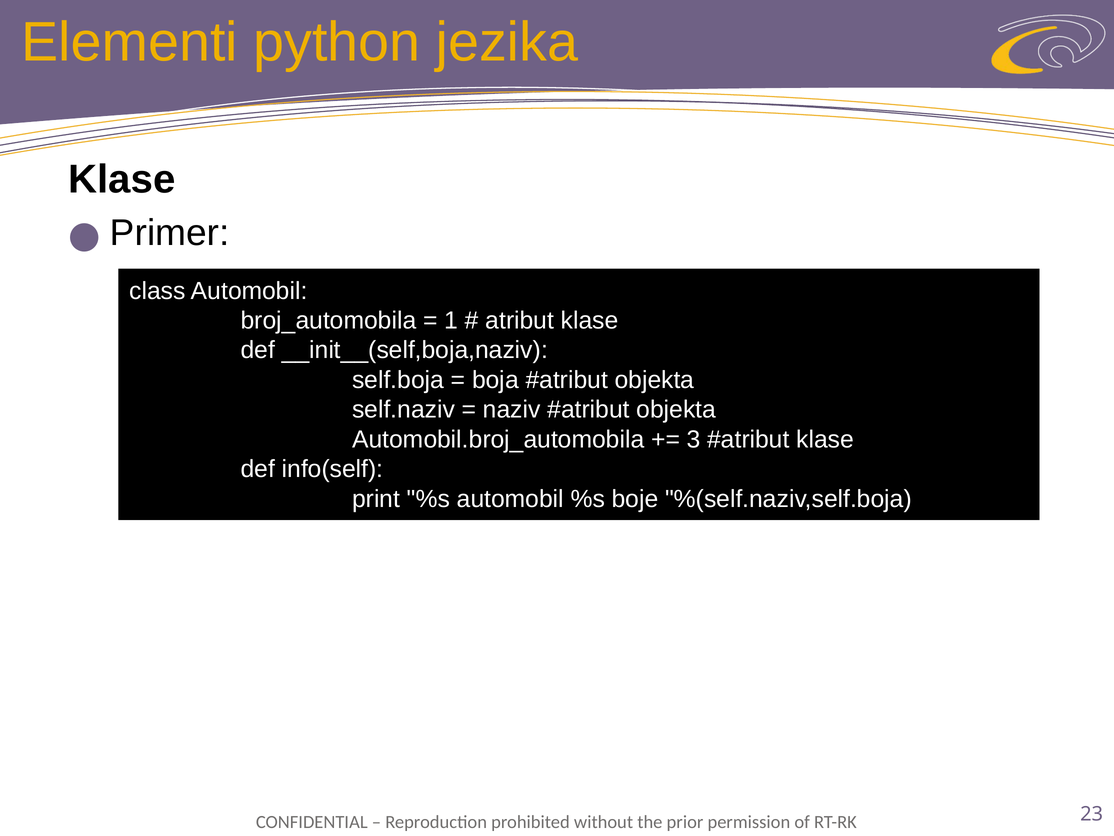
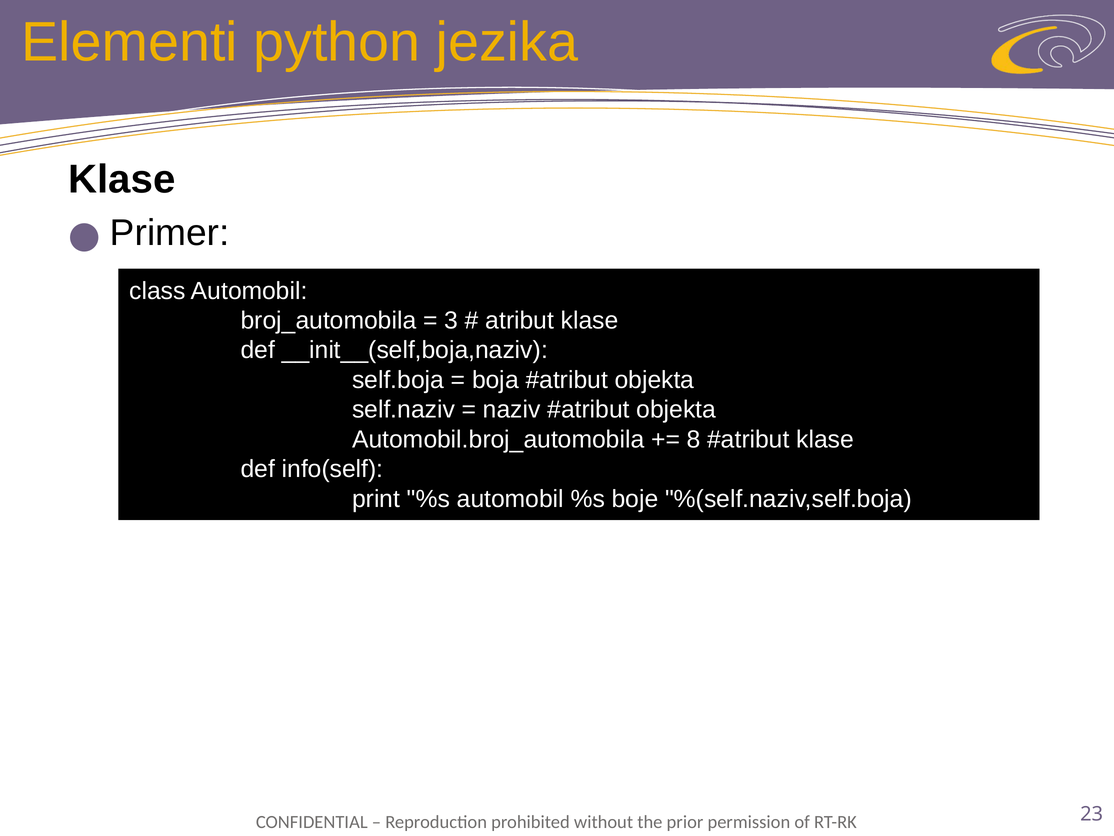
1: 1 -> 3 (451, 320)
3: 3 -> 8 (694, 439)
